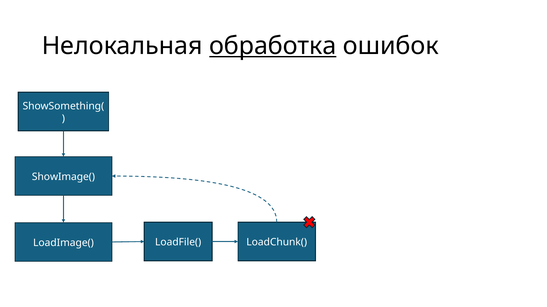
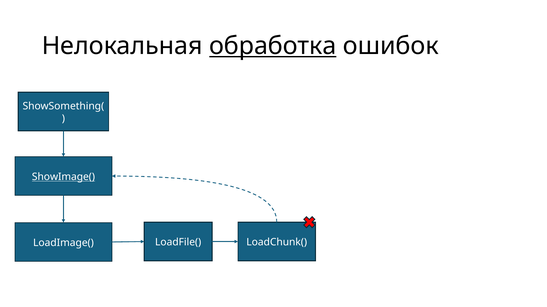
ShowImage( underline: none -> present (63, 177)
